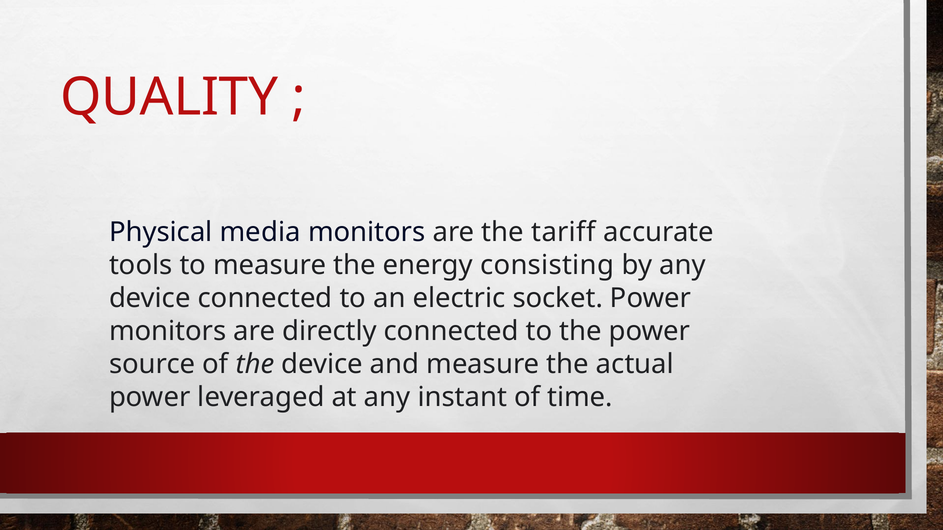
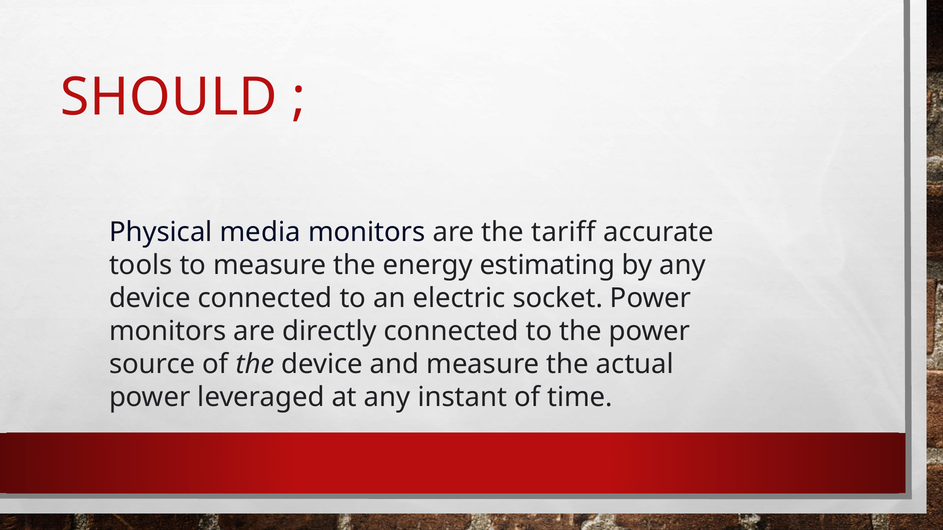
QUALITY: QUALITY -> SHOULD (169, 97)
consisting: consisting -> estimating (547, 265)
